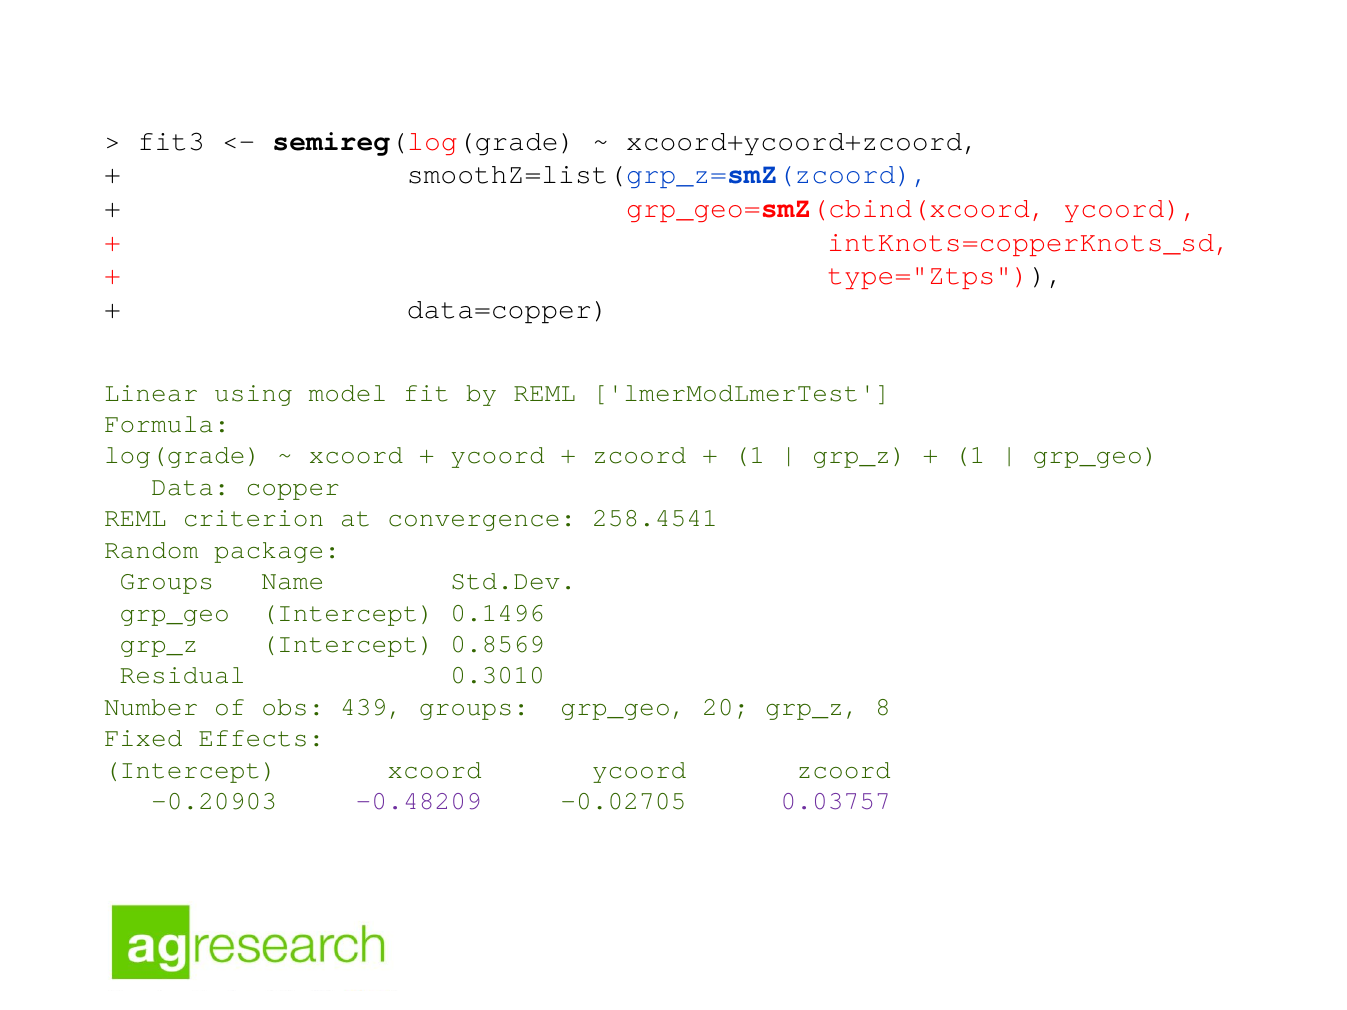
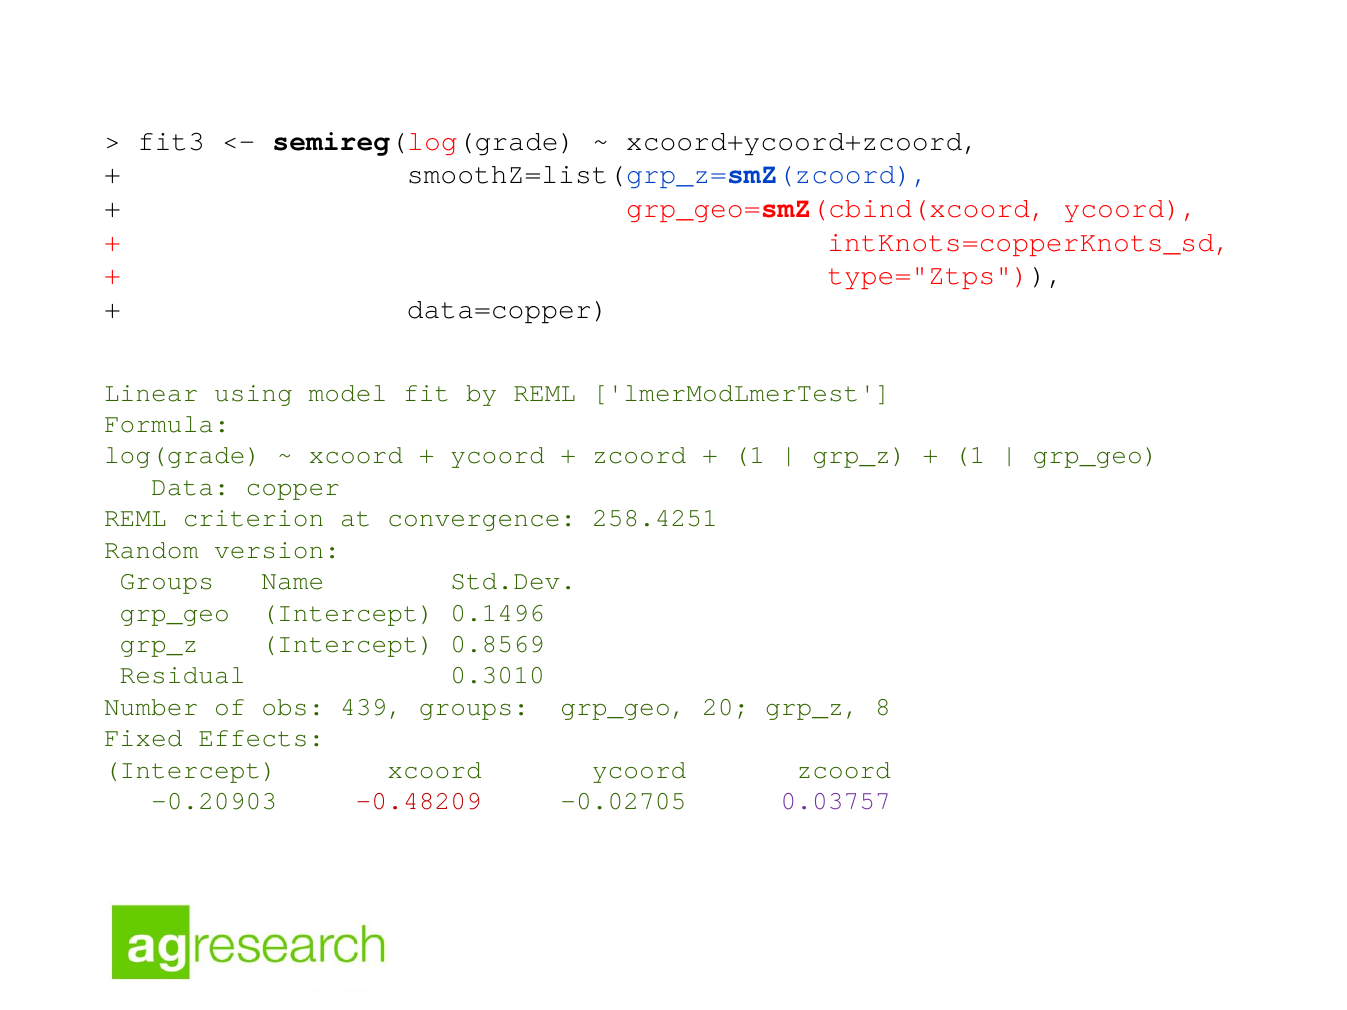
258.4541: 258.4541 -> 258.4251 (655, 518)
package: package -> version (277, 550)
-0.48209 colour: purple -> red (419, 801)
